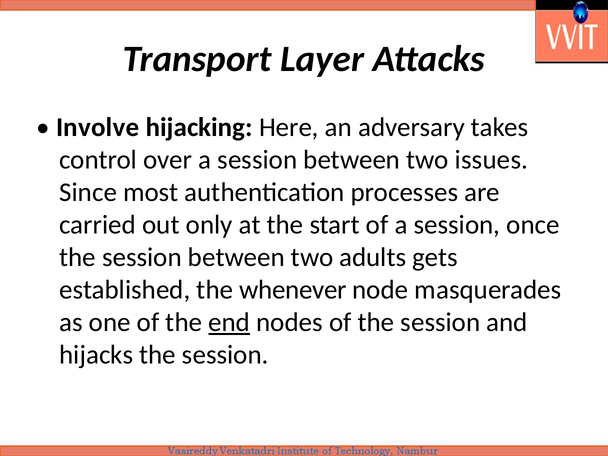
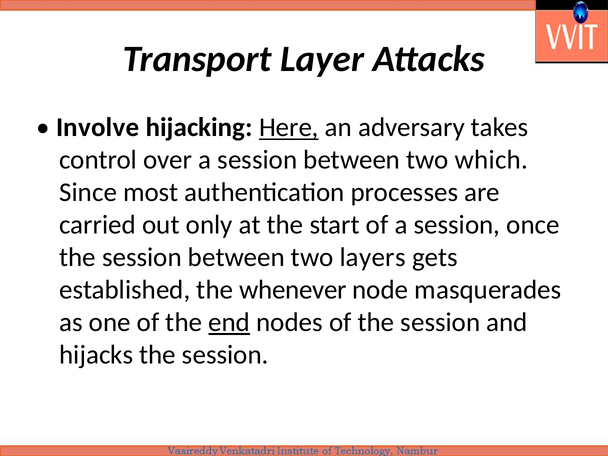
Here underline: none -> present (289, 128)
issues: issues -> which (491, 160)
adults: adults -> layers (373, 257)
